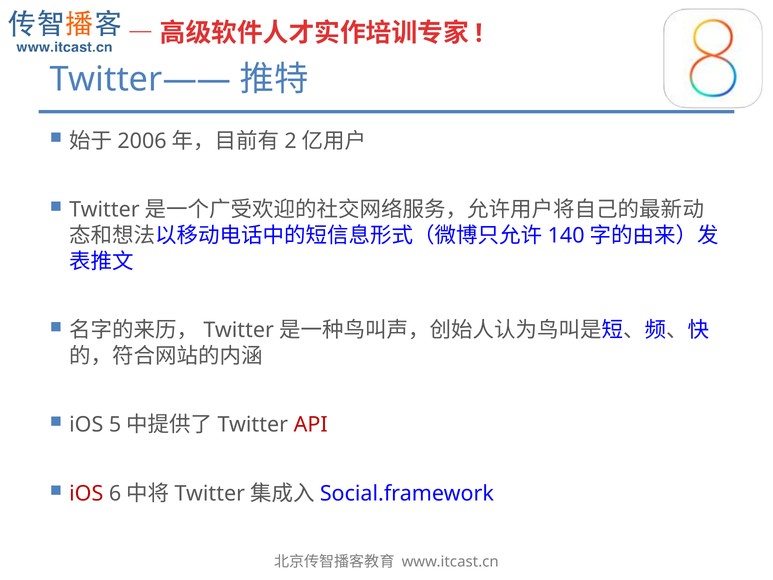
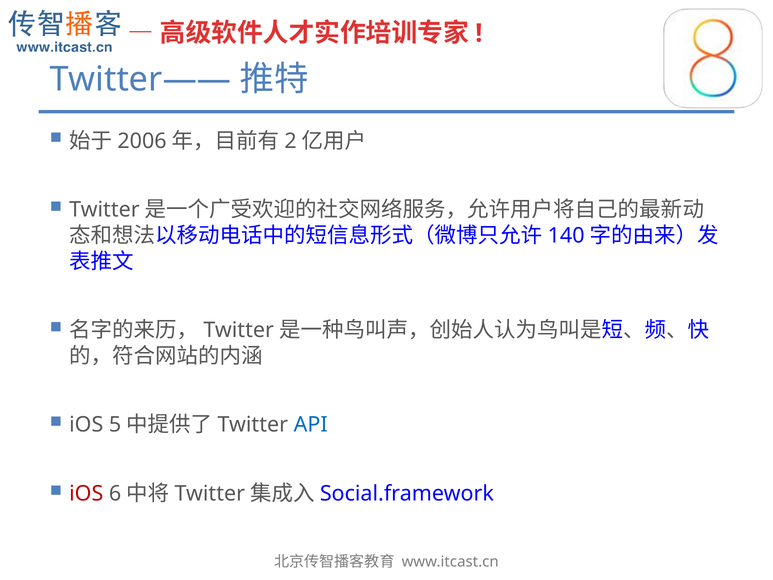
API colour: red -> blue (311, 425)
